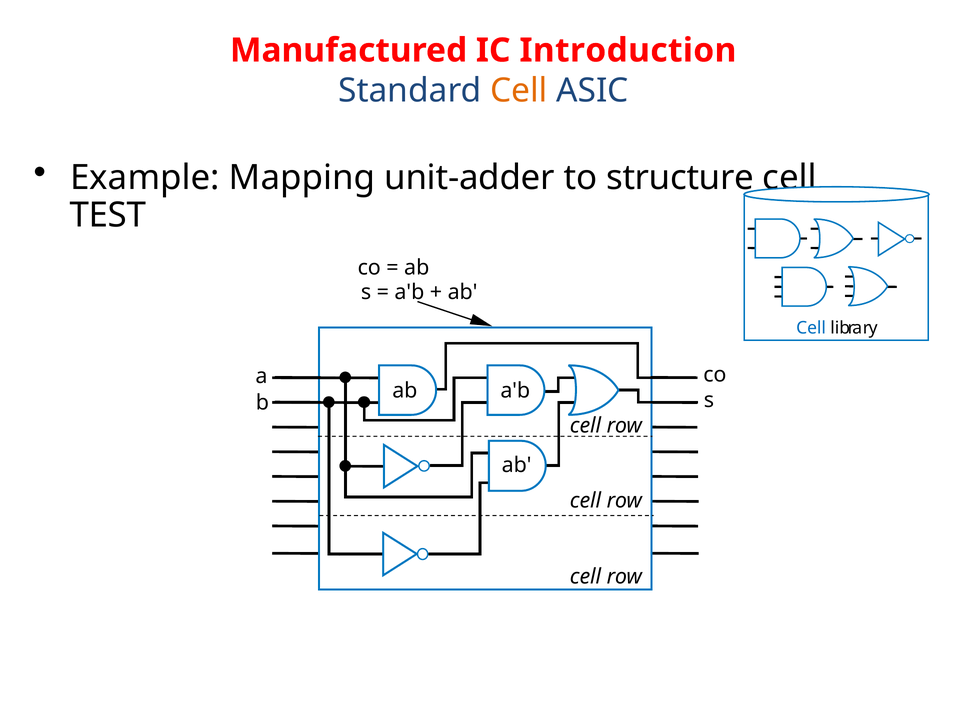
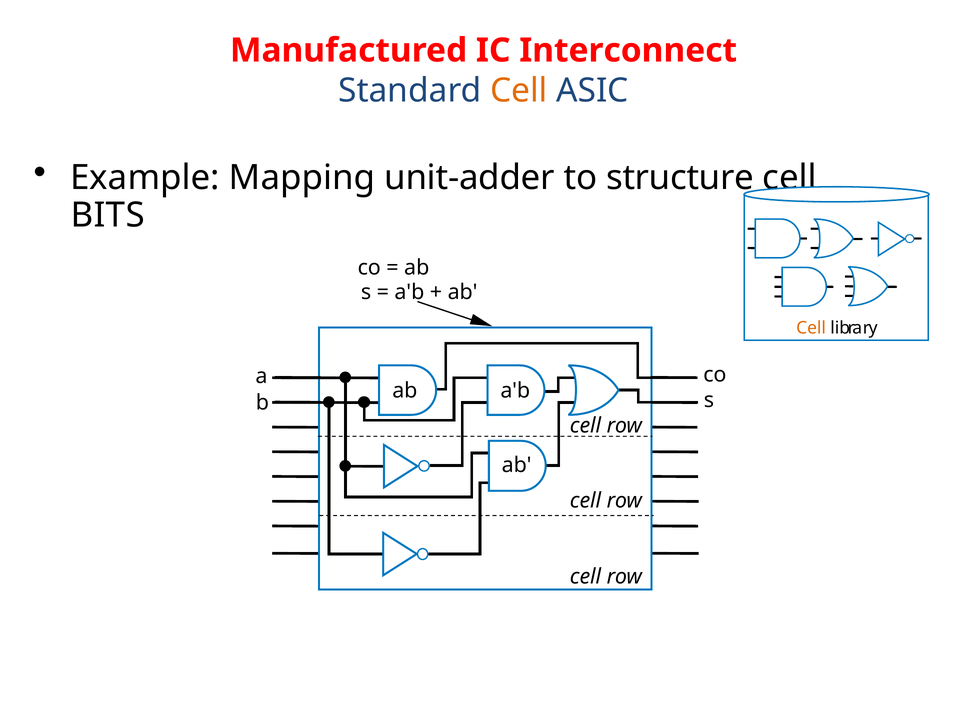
Introduction: Introduction -> Interconnect (628, 50)
TEST: TEST -> BITS (108, 215)
Cell colour: blue -> orange (811, 328)
